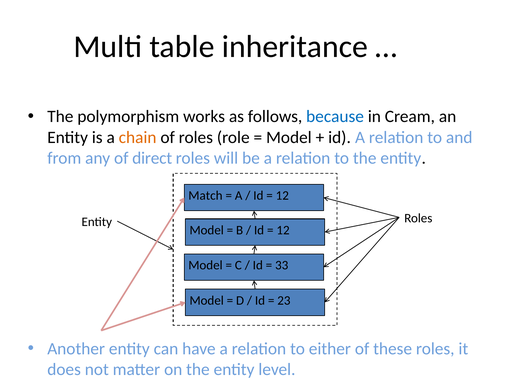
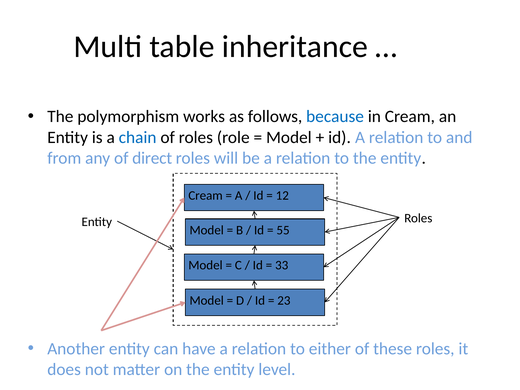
chain colour: orange -> blue (138, 137)
Match: Match -> Cream (206, 196)
12: 12 -> 55 (283, 230)
